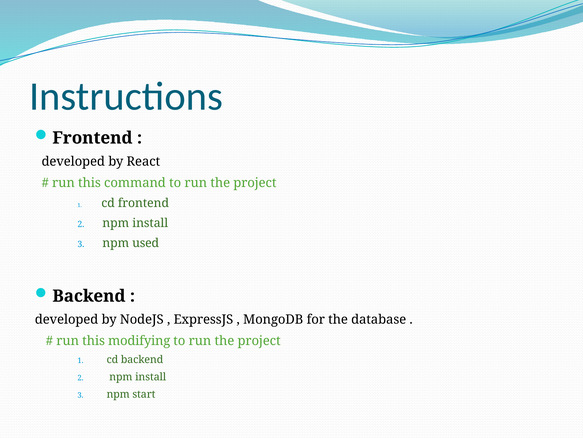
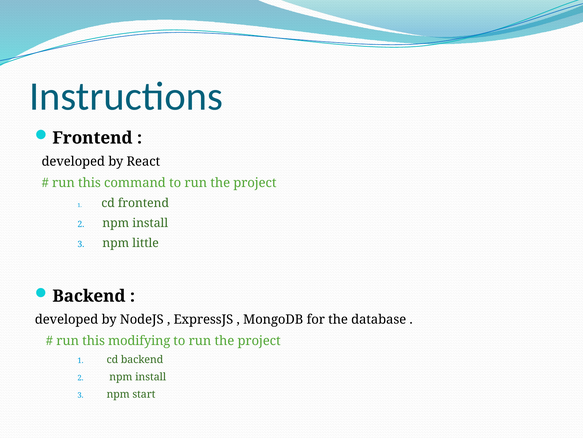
used: used -> little (146, 243)
